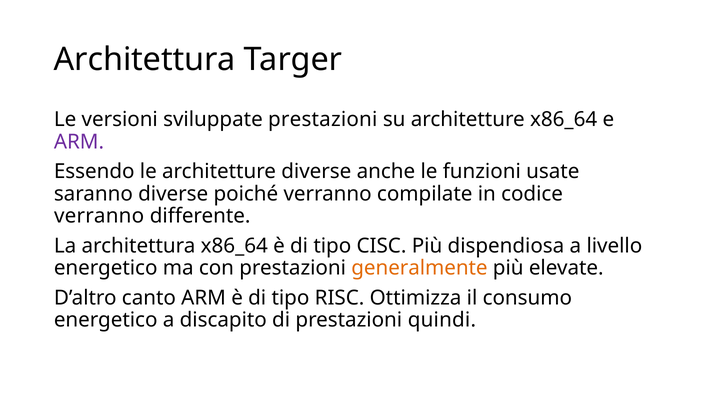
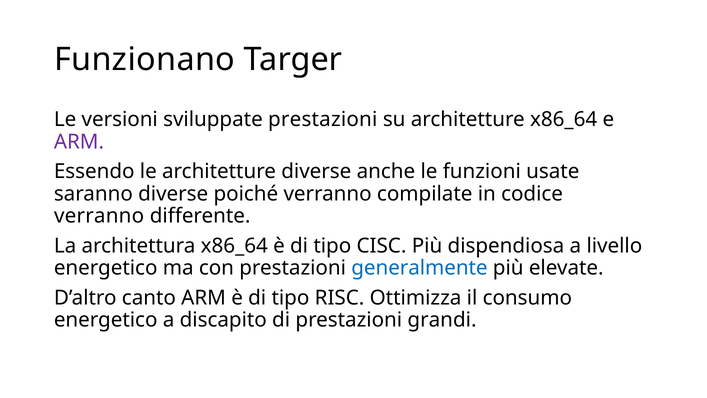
Architettura: Architettura -> Funzionano (145, 59)
generalmente colour: orange -> blue (419, 268)
quindi: quindi -> grandi (442, 320)
